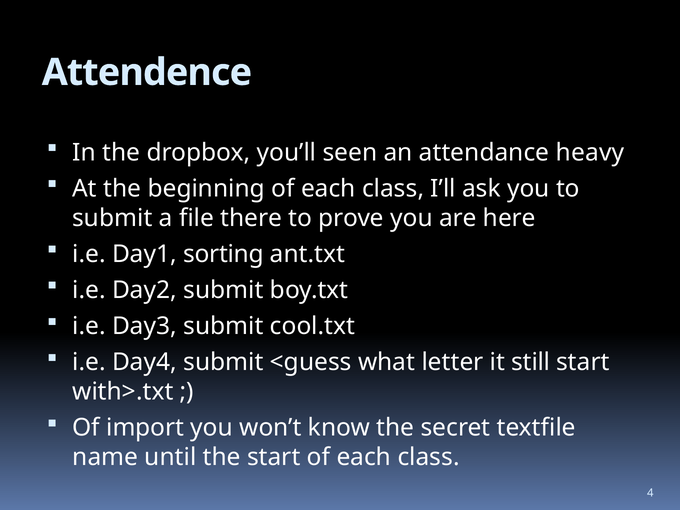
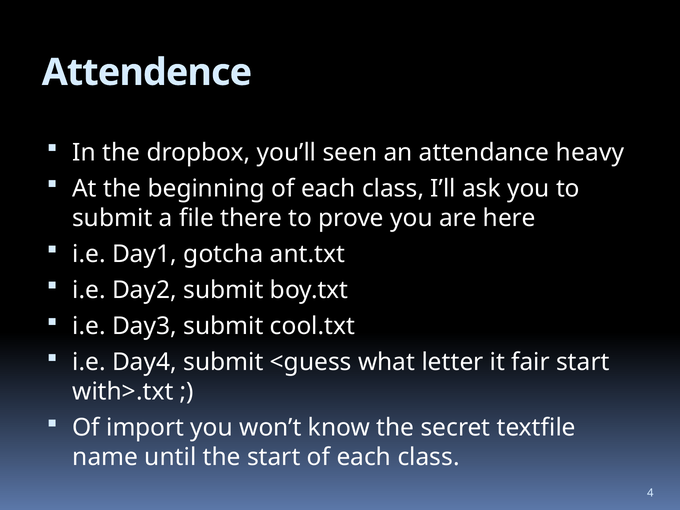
sorting: sorting -> gotcha (223, 254)
still: still -> fair (531, 362)
